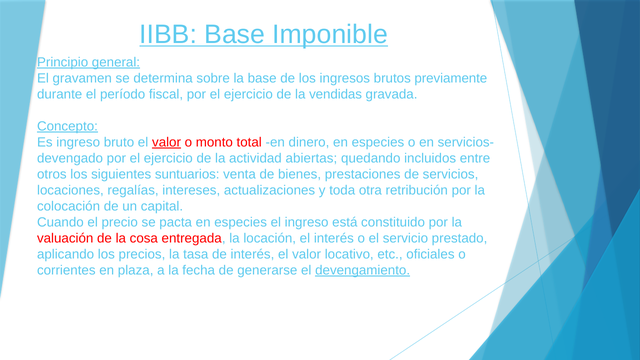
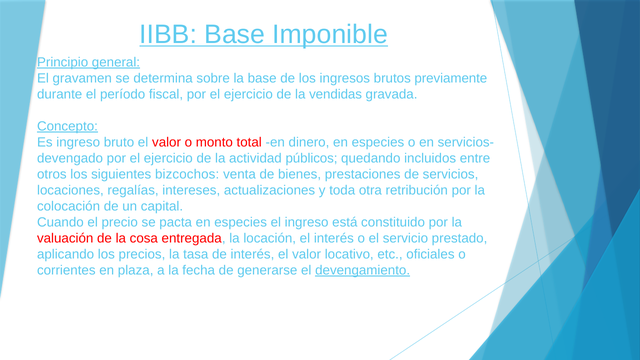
valor underline: present -> none (167, 142)
abiertas: abiertas -> públicos (311, 158)
suntuarios: suntuarios -> bizcochos (187, 174)
